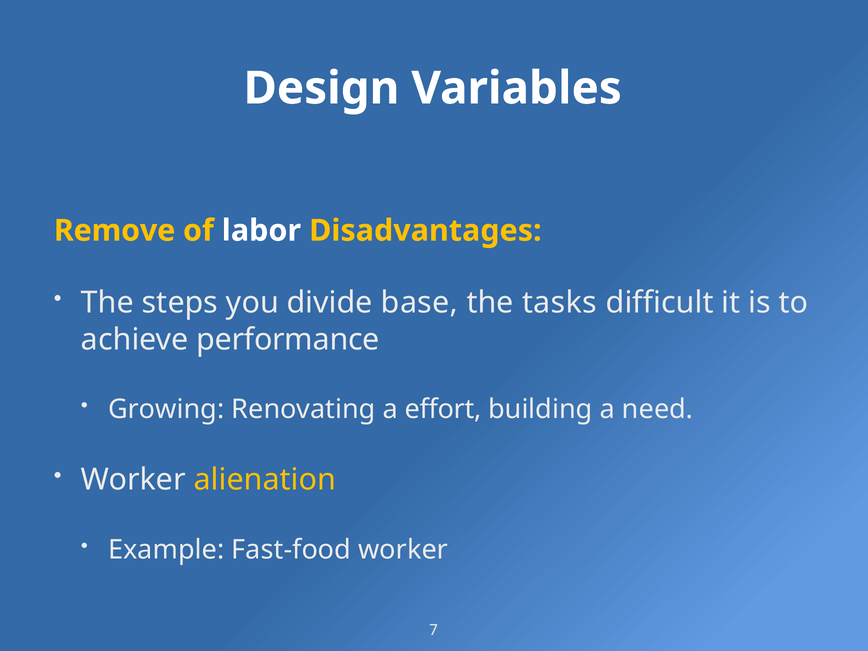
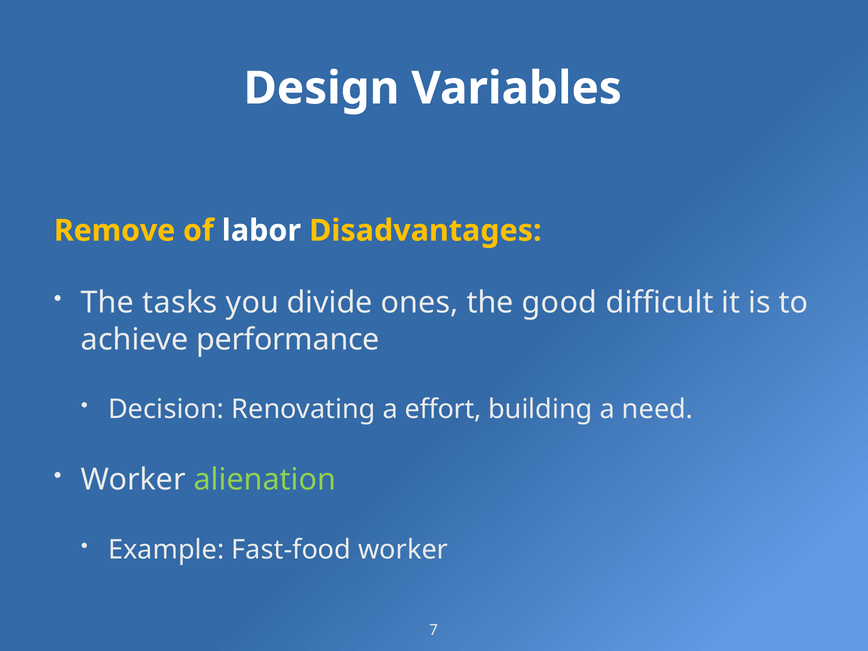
steps: steps -> tasks (180, 303)
base: base -> ones (420, 303)
tasks: tasks -> good (560, 303)
Growing: Growing -> Decision (166, 409)
alienation colour: yellow -> light green (265, 480)
